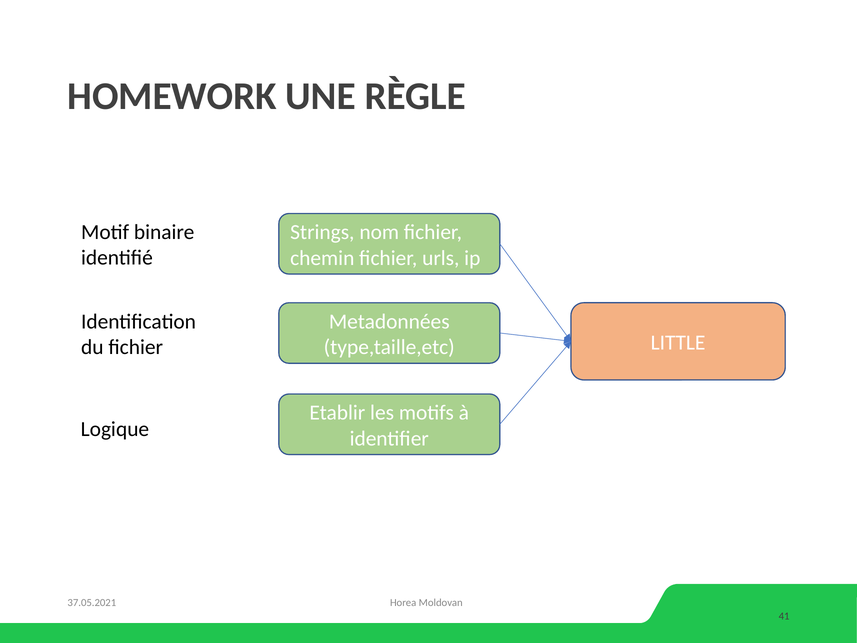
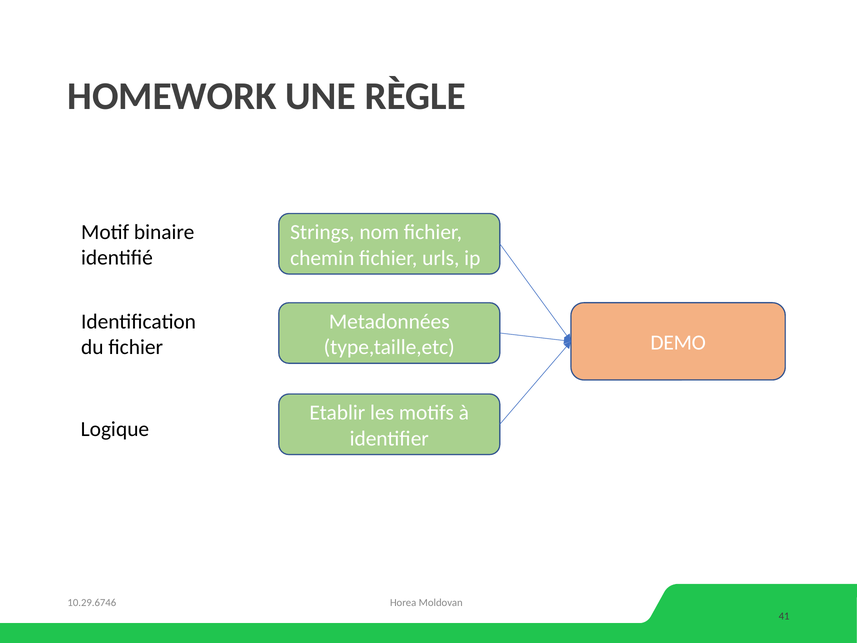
LITTLE: LITTLE -> DEMO (678, 343)
37.05.2021: 37.05.2021 -> 10.29.6746 (92, 602)
